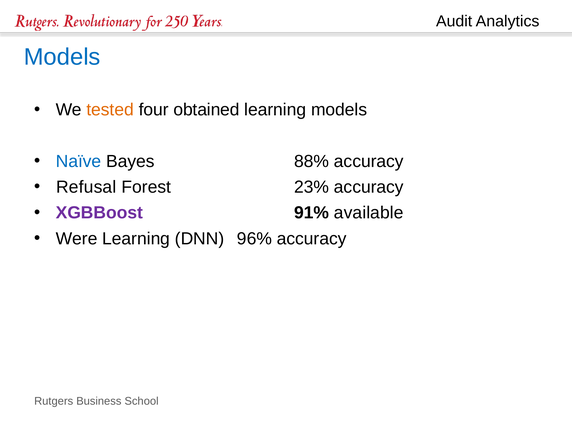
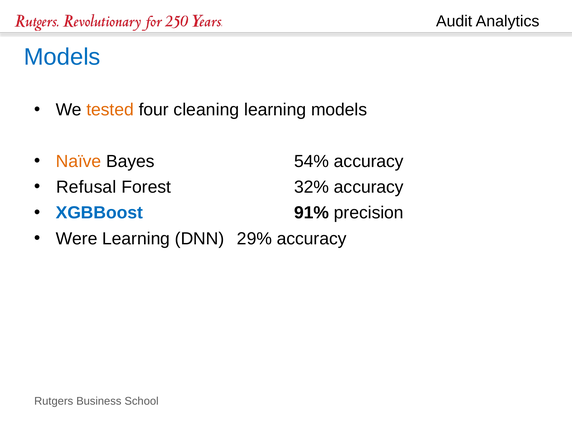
obtained: obtained -> cleaning (206, 110)
Naïve colour: blue -> orange (79, 161)
88%: 88% -> 54% (312, 161)
23%: 23% -> 32% (312, 187)
XGBBoost colour: purple -> blue (99, 213)
available: available -> precision (369, 213)
96%: 96% -> 29% (254, 239)
